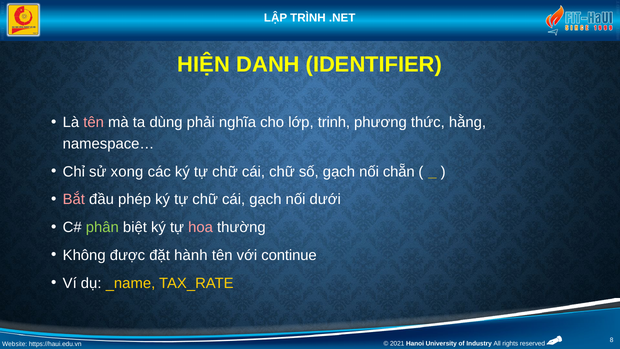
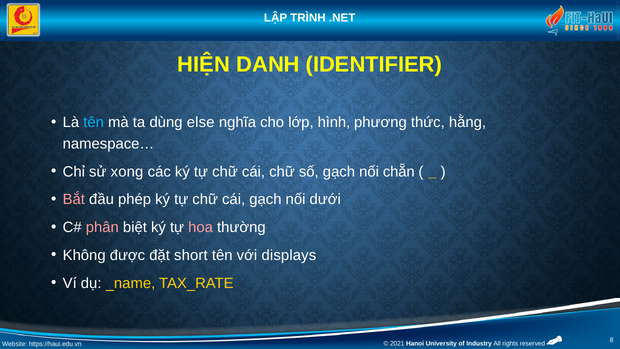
tên colour: pink -> light blue (94, 122)
phải: phải -> else (201, 122)
trinh: trinh -> hình (334, 122)
phân colour: light green -> pink (102, 227)
hành: hành -> short (191, 255)
continue: continue -> displays (289, 255)
